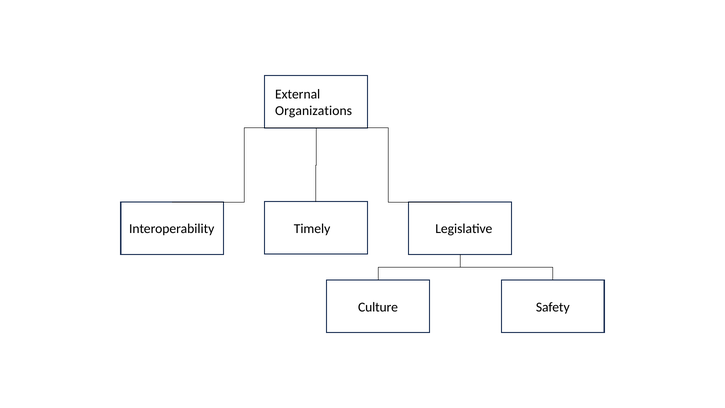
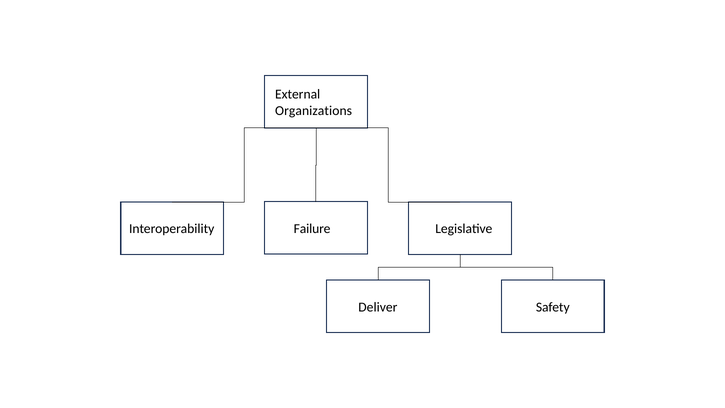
Timely: Timely -> Failure (312, 229)
Culture: Culture -> Deliver (378, 307)
